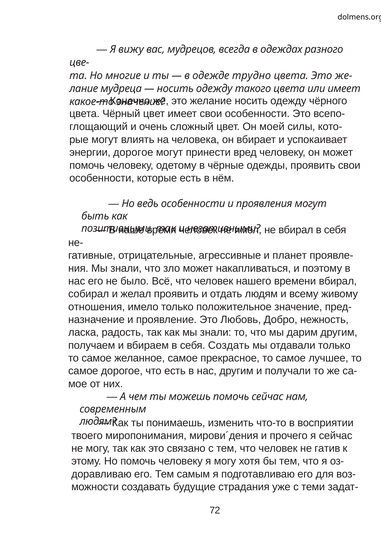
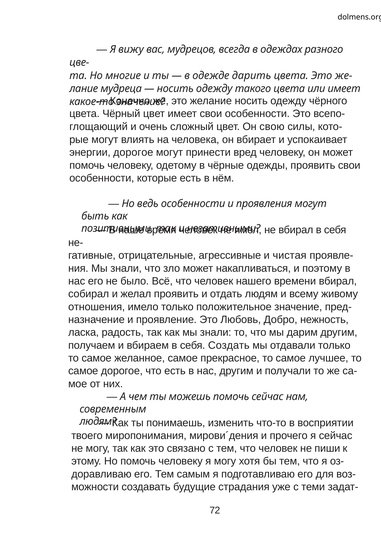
трудно: трудно -> дарить (252, 75)
моей: моей -> свою (272, 127)
планет: планет -> чистая (290, 255)
гатив: гатив -> пиши (327, 448)
